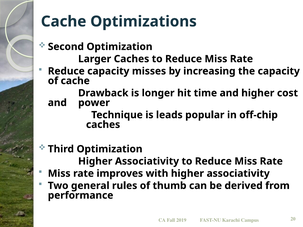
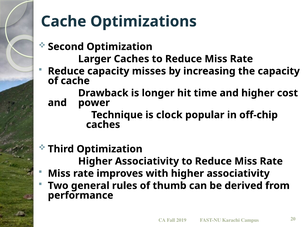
leads: leads -> clock (169, 115)
